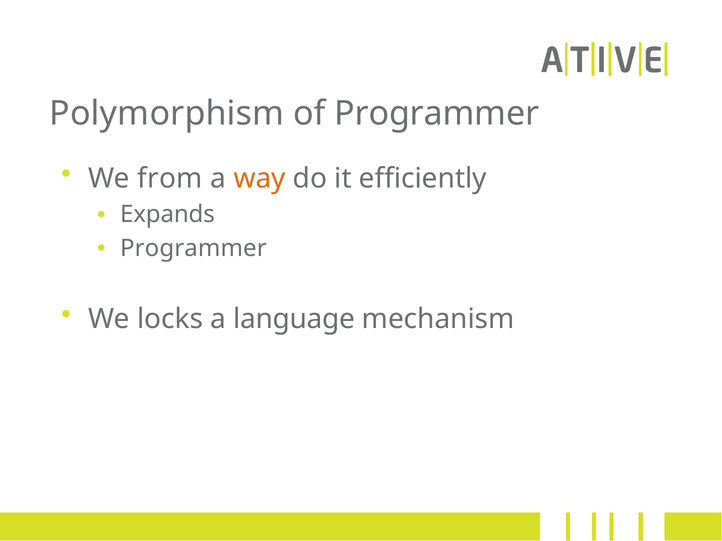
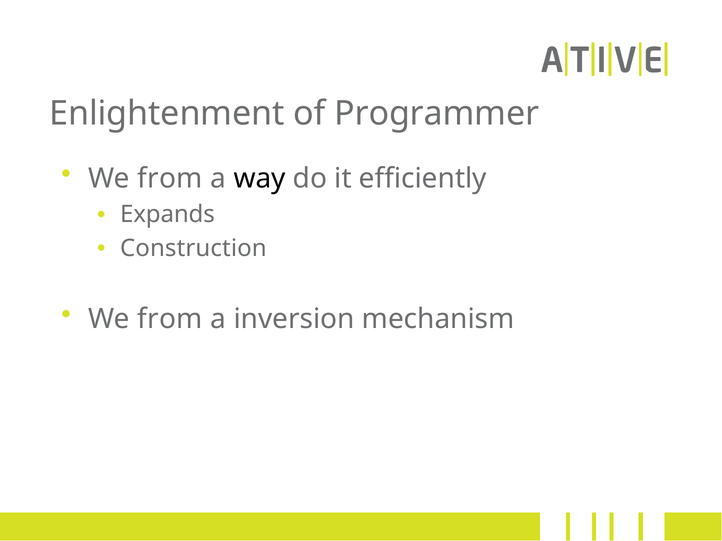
Polymorphism: Polymorphism -> Enlightenment (167, 114)
way colour: orange -> black (260, 179)
Programmer: Programmer -> Construction (193, 248)
locks: locks -> from (170, 319)
language: language -> inversion (294, 319)
